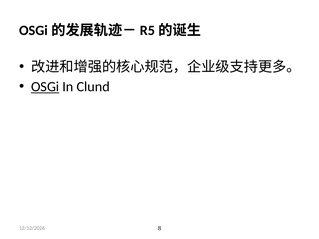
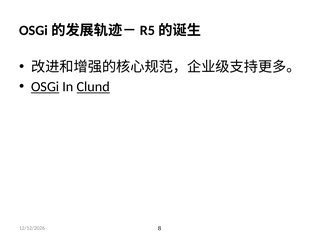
Clund underline: none -> present (93, 87)
